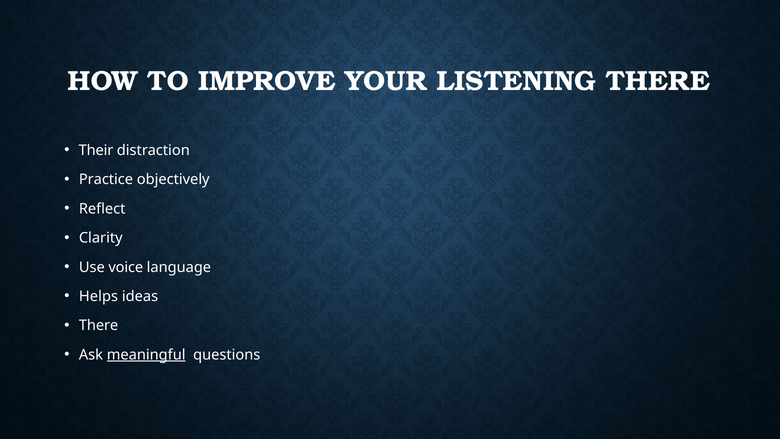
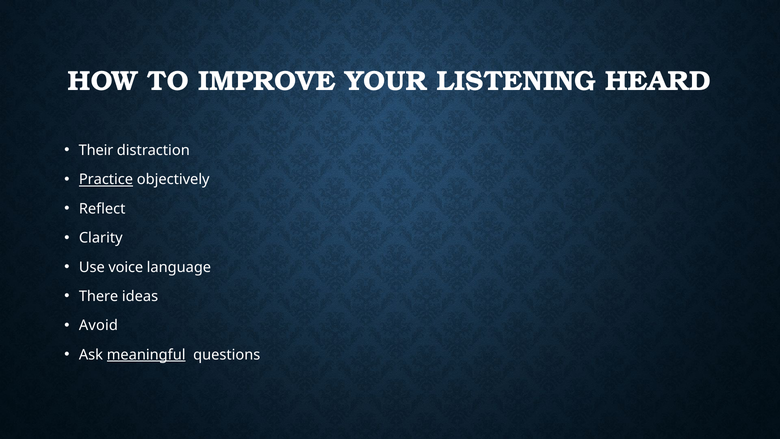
LISTENING THERE: THERE -> HEARD (658, 81)
Practice underline: none -> present (106, 179)
Helps: Helps -> There (99, 296)
There: There -> Avoid (98, 325)
